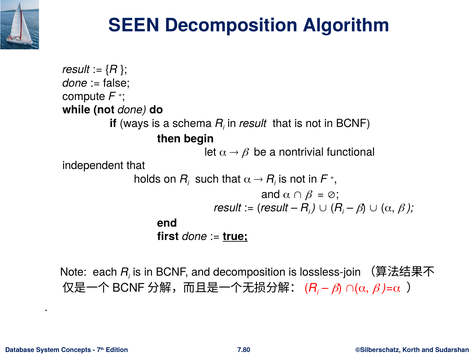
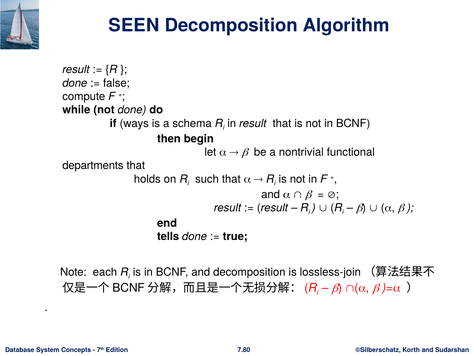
independent: independent -> departments (93, 165)
first: first -> tells (168, 236)
true underline: present -> none (235, 236)
